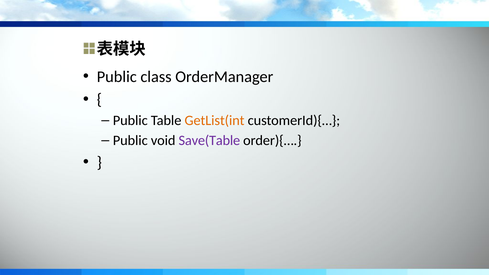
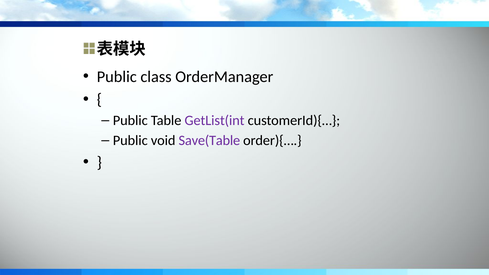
GetList(int colour: orange -> purple (215, 121)
